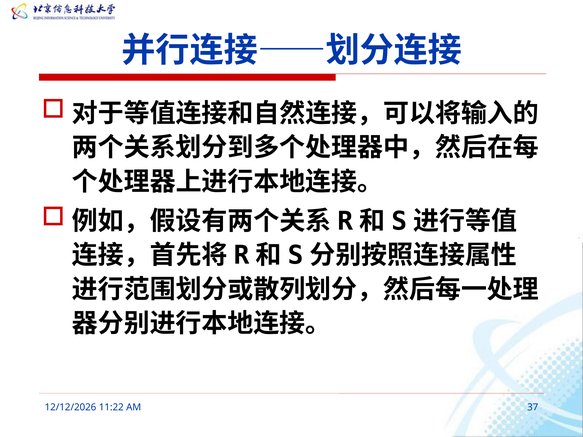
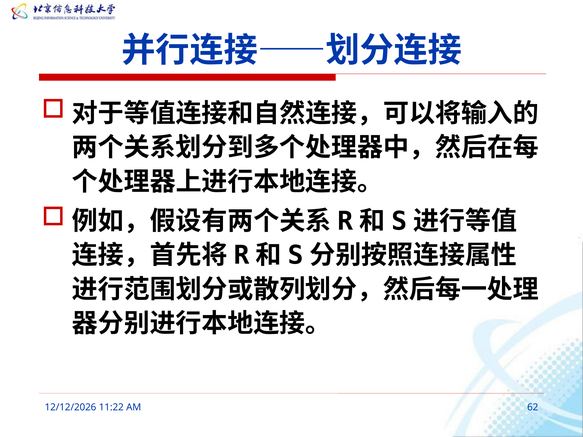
37: 37 -> 62 (533, 408)
